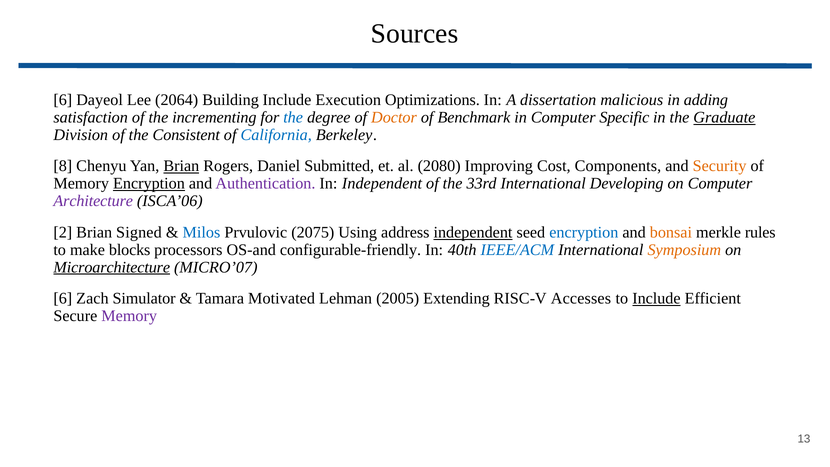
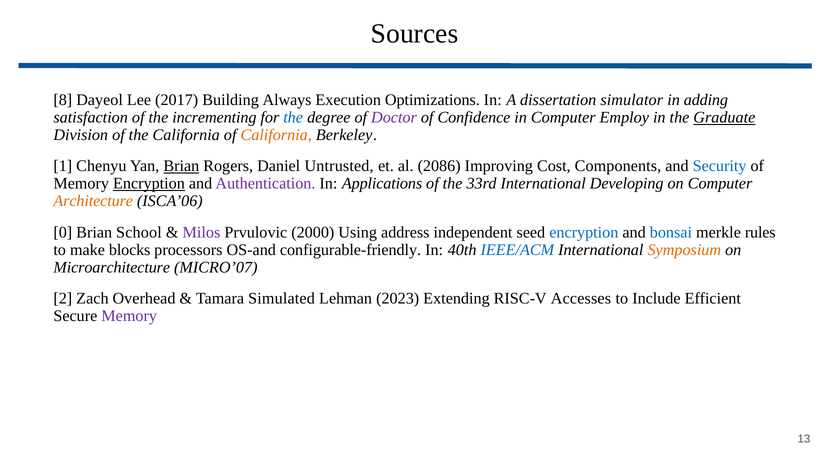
6: 6 -> 8 (63, 100)
2064: 2064 -> 2017 (177, 100)
Building Include: Include -> Always (287, 100)
malicious: malicious -> simulator (632, 100)
Doctor colour: orange -> purple (394, 117)
Benchmark: Benchmark -> Confidence (474, 117)
Specific: Specific -> Employ (624, 117)
the Consistent: Consistent -> California (186, 135)
California colour: blue -> orange (276, 135)
8: 8 -> 1 (63, 166)
Submitted: Submitted -> Untrusted (339, 166)
2080: 2080 -> 2086 (439, 166)
Security colour: orange -> blue (720, 166)
In Independent: Independent -> Applications (382, 184)
Architecture colour: purple -> orange (93, 201)
2: 2 -> 0 (63, 232)
Signed: Signed -> School (139, 232)
Milos colour: blue -> purple (201, 232)
2075: 2075 -> 2000 (313, 232)
independent underline: present -> none (473, 232)
bonsai colour: orange -> blue (671, 232)
Microarchitecture underline: present -> none (112, 267)
6: 6 -> 2 (63, 298)
Simulator: Simulator -> Overhead (144, 298)
Motivated: Motivated -> Simulated (282, 298)
2005: 2005 -> 2023 (398, 298)
Include underline: present -> none (656, 298)
